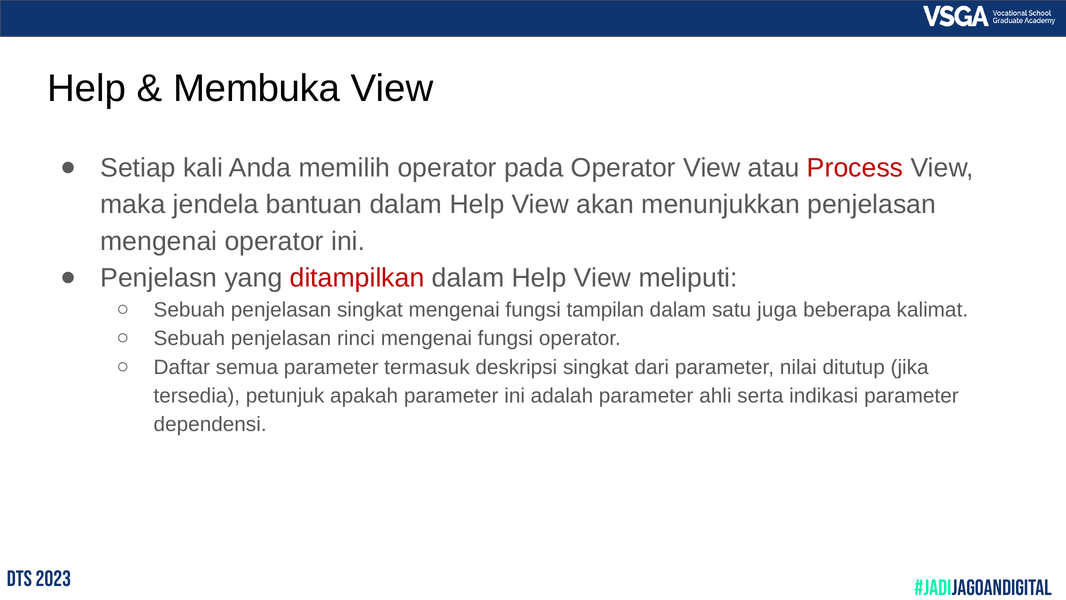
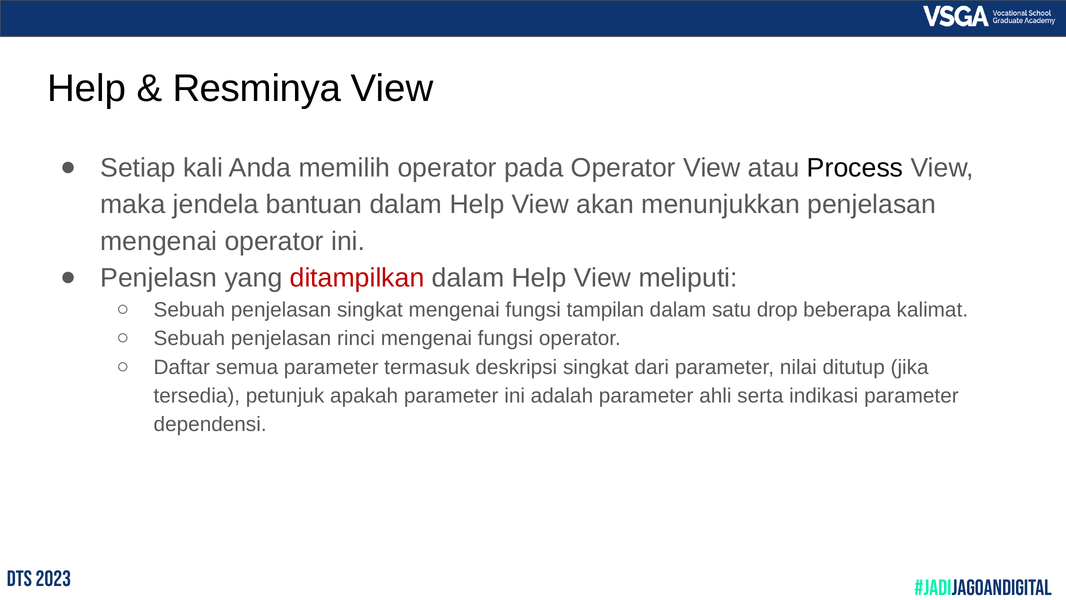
Membuka: Membuka -> Resminya (257, 88)
Process colour: red -> black (855, 168)
juga: juga -> drop (777, 310)
